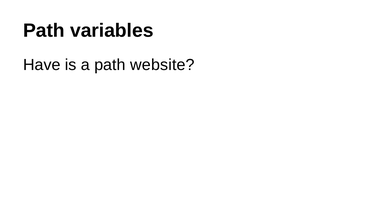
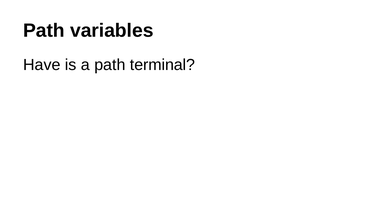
website: website -> terminal (163, 65)
